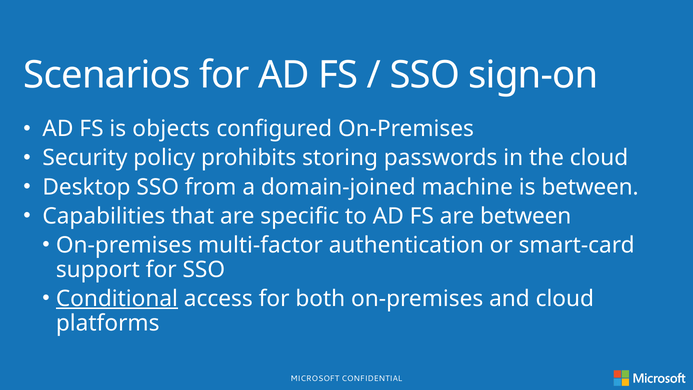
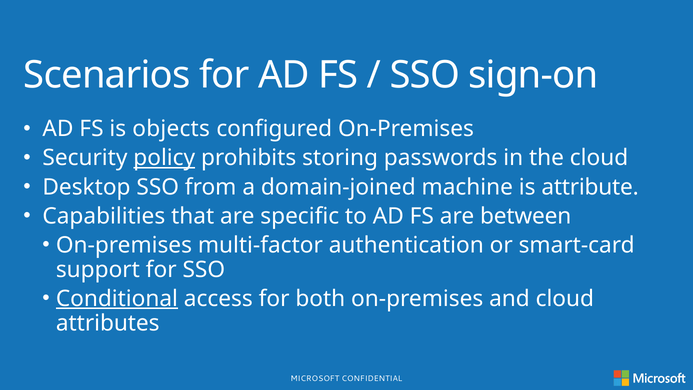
policy underline: none -> present (164, 158)
is between: between -> attribute (590, 187)
platforms: platforms -> attributes (108, 323)
